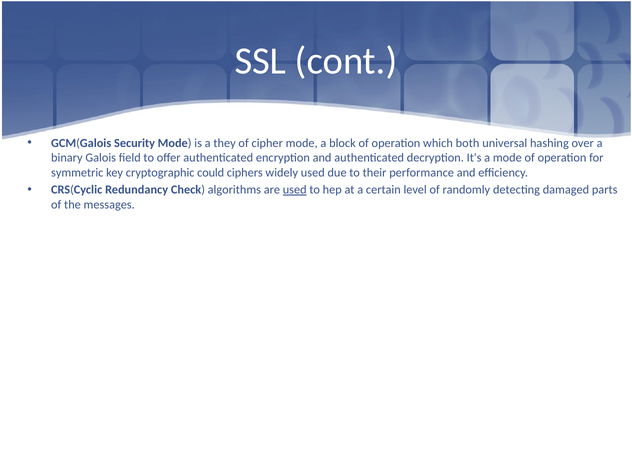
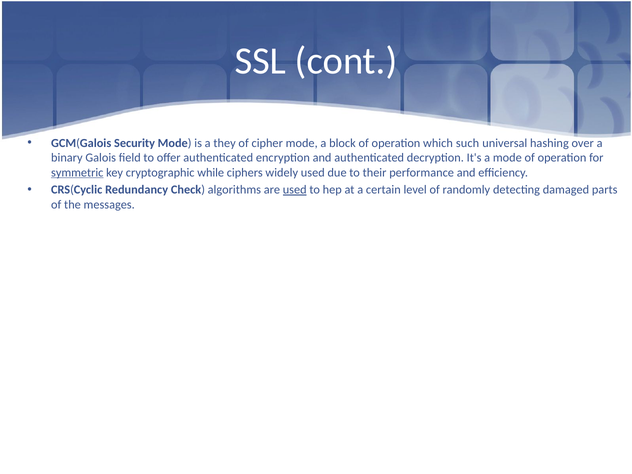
both: both -> such (468, 143)
symmetric underline: none -> present (77, 173)
could: could -> while (211, 173)
